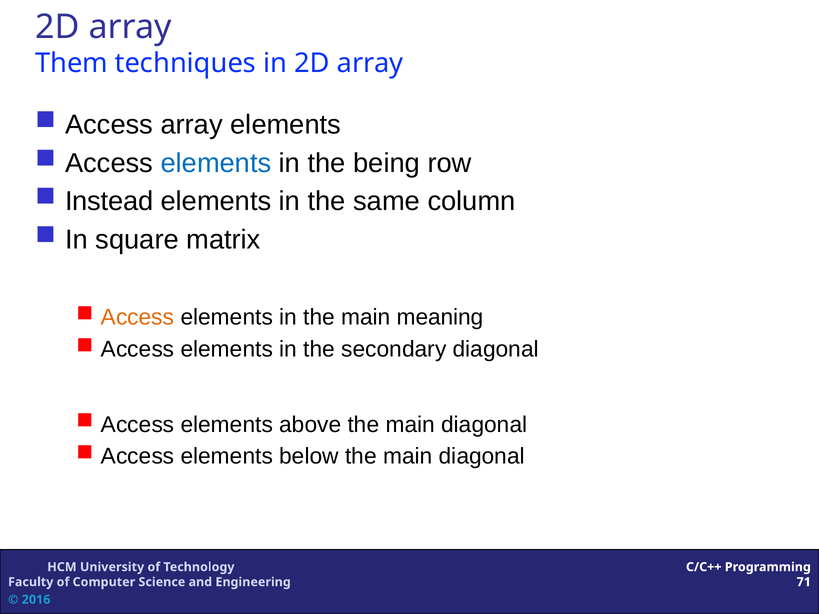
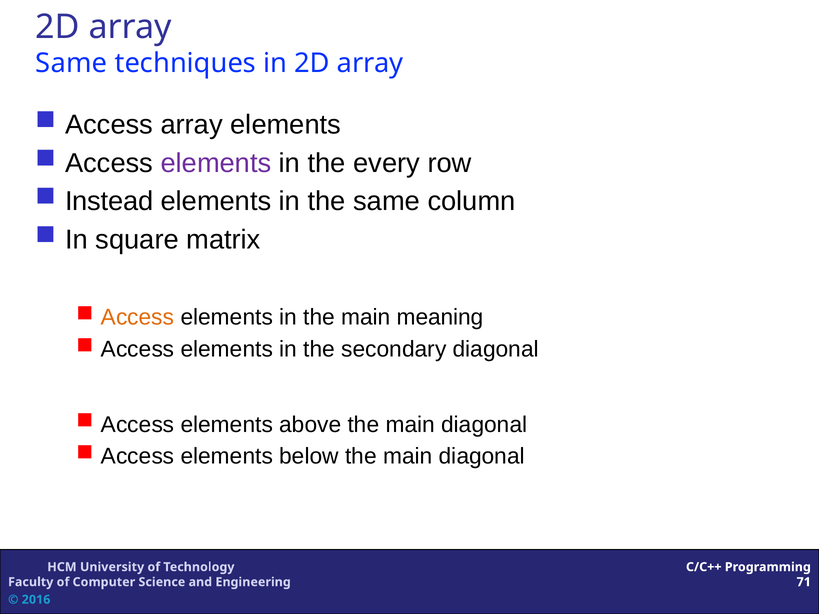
Them: Them -> Same (71, 63)
elements colour: blue -> purple (216, 163)
being: being -> every (387, 163)
